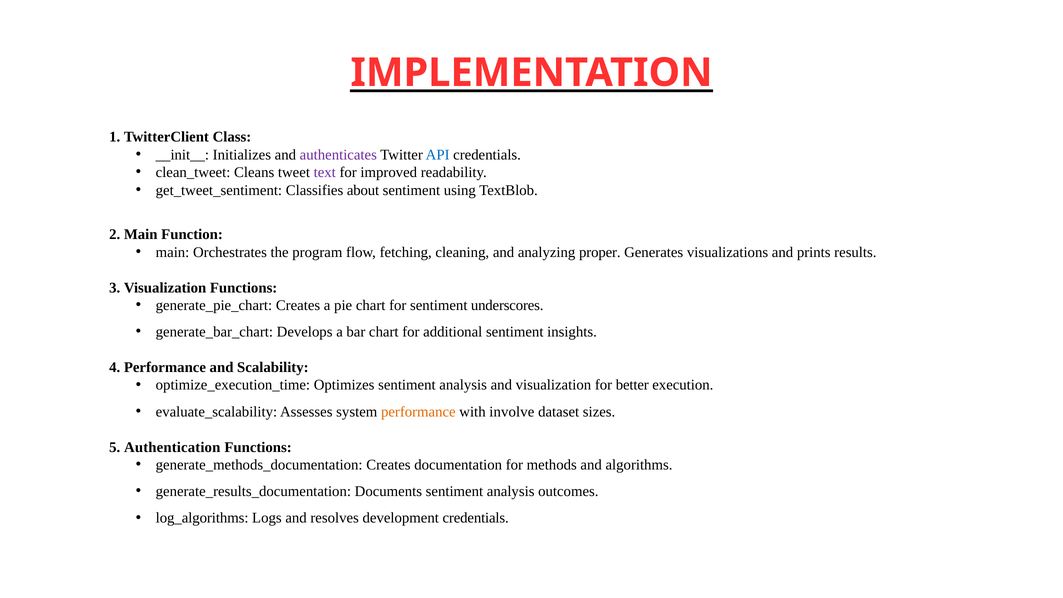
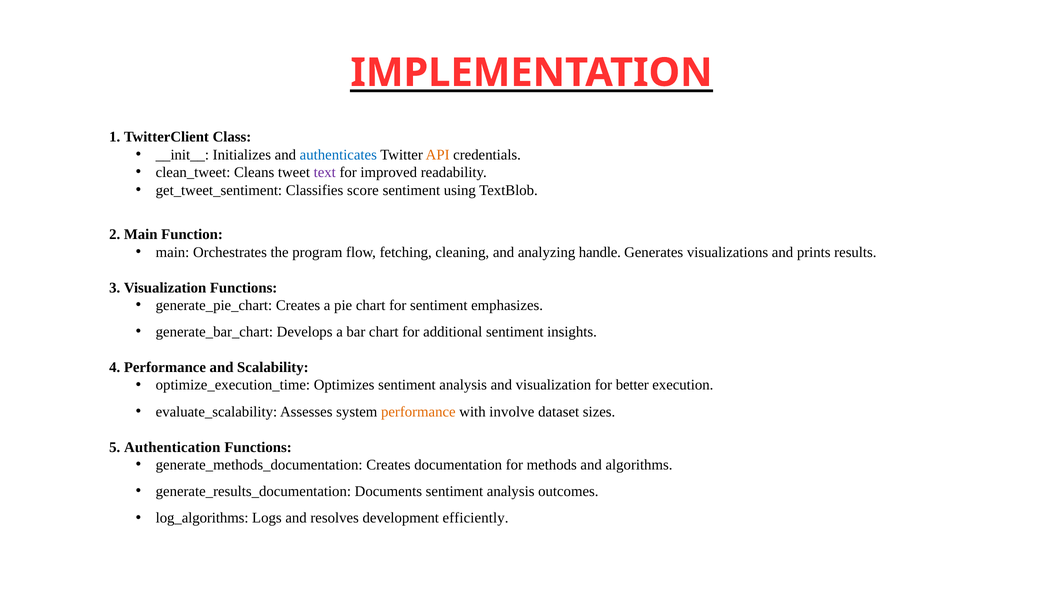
authenticates colour: purple -> blue (338, 155)
API colour: blue -> orange (438, 155)
about: about -> score (363, 190)
proper: proper -> handle (600, 252)
underscores: underscores -> emphasizes (507, 305)
development credentials: credentials -> efficiently (476, 518)
